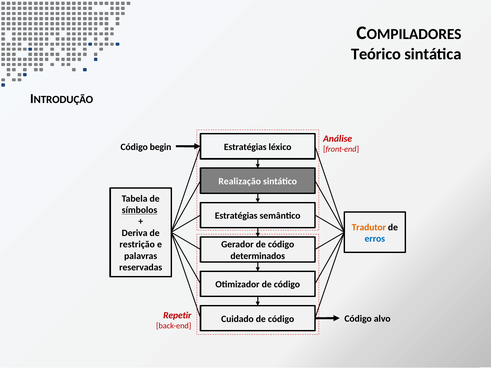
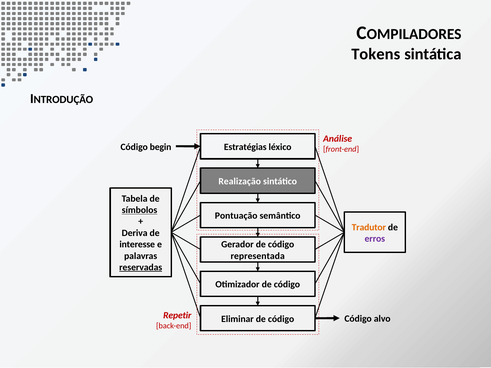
Teórico: Teórico -> Tokens (376, 54)
Estratégias: Estratégias -> Pontuação (236, 216)
erros colour: blue -> purple (375, 239)
restrição: restrição -> interesse (137, 245)
determinados: determinados -> representada (258, 256)
reservadas underline: none -> present (141, 267)
Cuidado: Cuidado -> Eliminar (237, 319)
